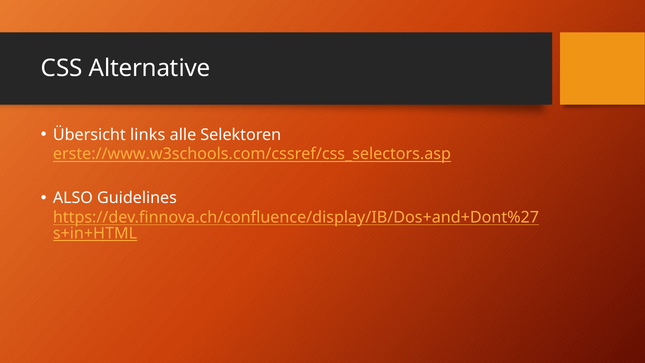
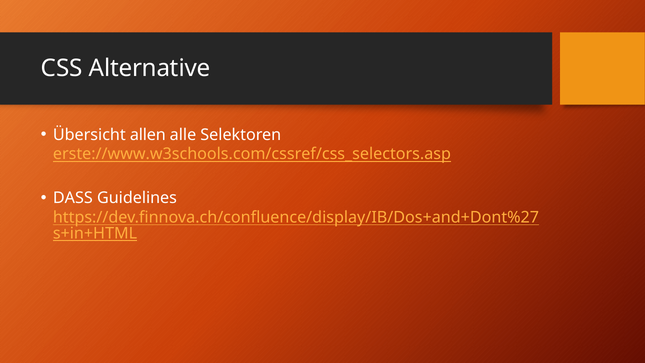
links: links -> allen (148, 135)
ALSO: ALSO -> DASS (73, 198)
